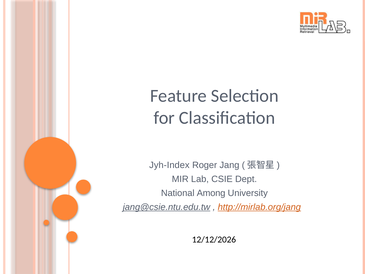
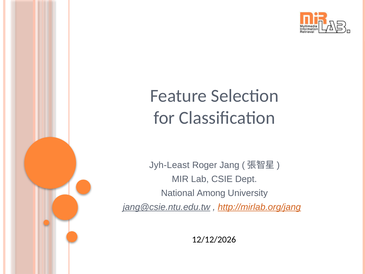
Jyh-Index: Jyh-Index -> Jyh-Least (169, 165)
